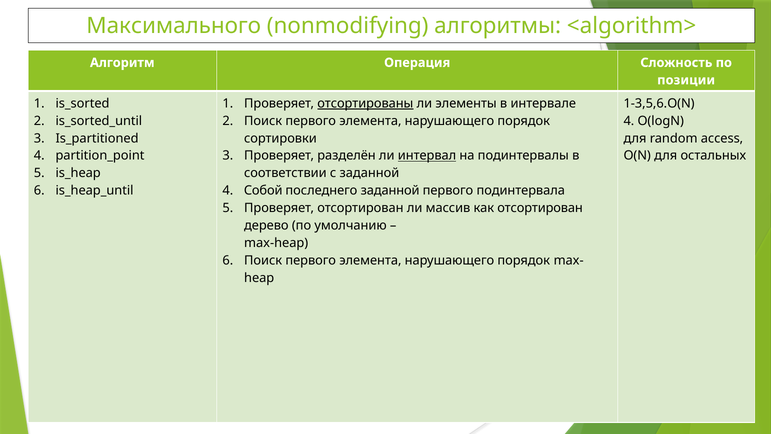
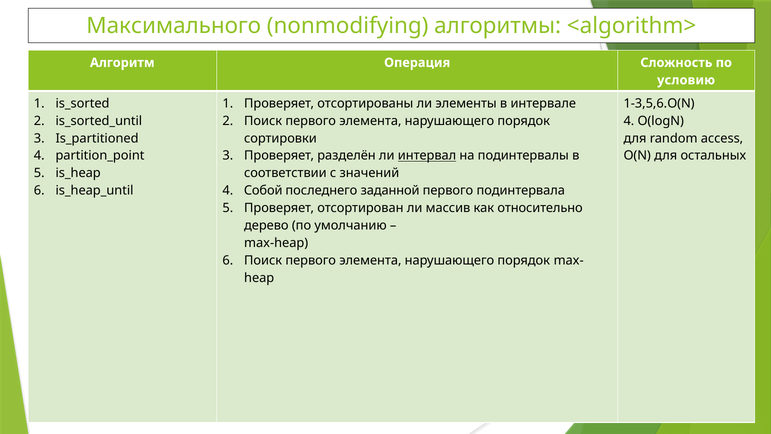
позиции: позиции -> условию (686, 80)
отсортированы underline: present -> none (365, 103)
с заданной: заданной -> значений (369, 173)
как отсортирован: отсортирован -> относительно (540, 208)
